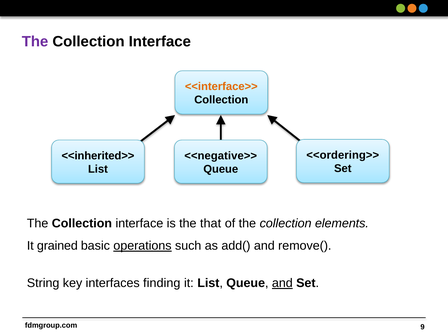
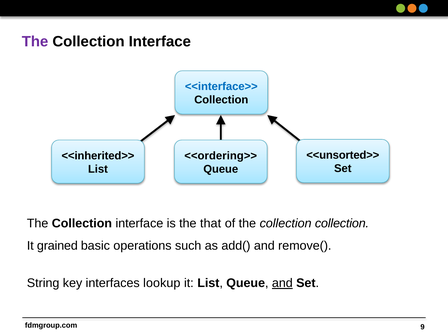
<<interface>> colour: orange -> blue (221, 86)
<<ordering>>: <<ordering>> -> <<unsorted>> (343, 155)
<<negative>>: <<negative>> -> <<ordering>> (221, 156)
collection elements: elements -> collection (342, 223)
operations underline: present -> none (142, 246)
finding: finding -> lookup (162, 283)
